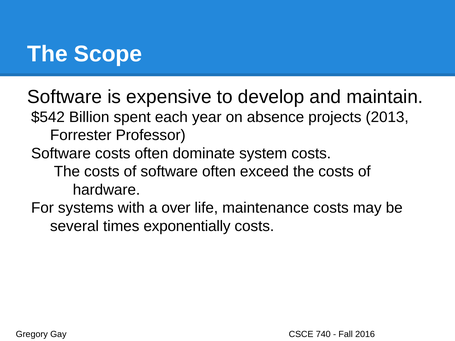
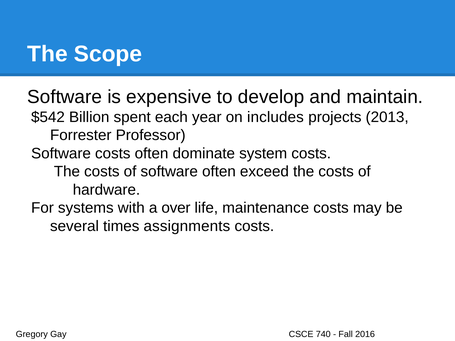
absence: absence -> includes (275, 117)
exponentially: exponentially -> assignments (187, 226)
